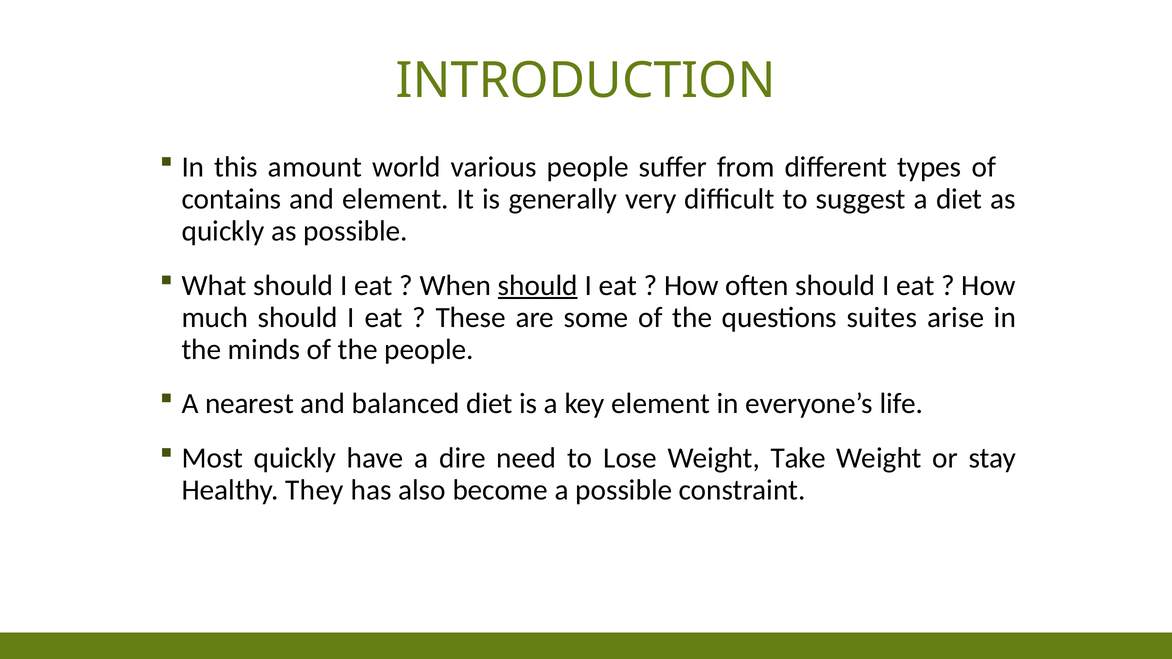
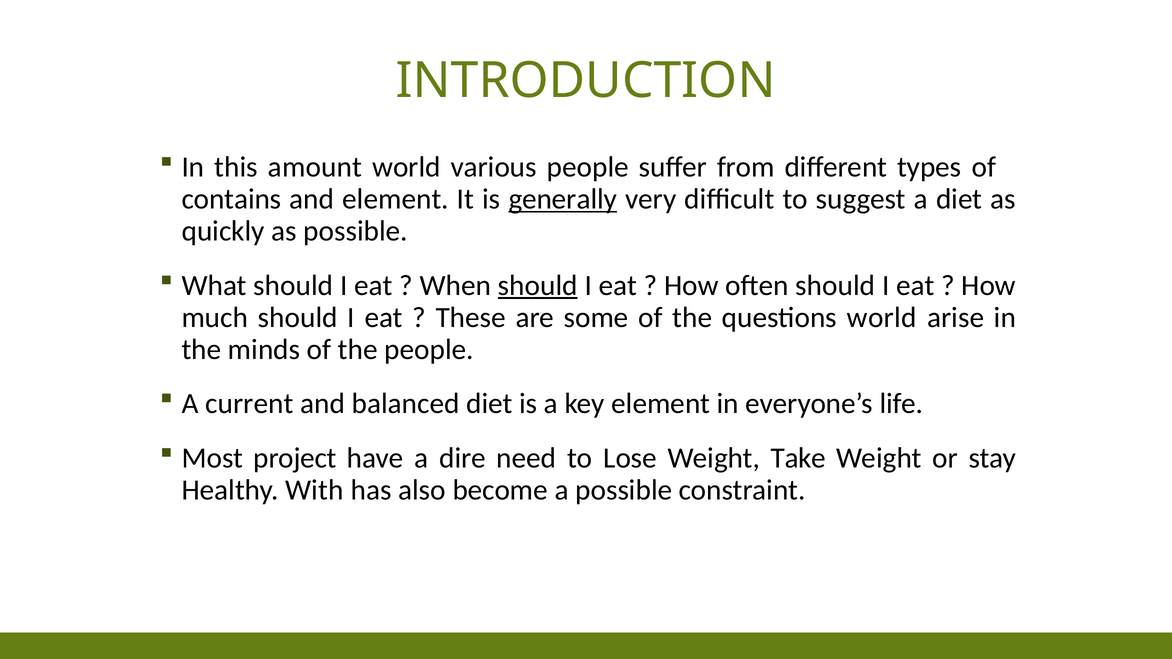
generally underline: none -> present (563, 199)
questions suites: suites -> world (882, 318)
nearest: nearest -> current (249, 404)
Most quickly: quickly -> project (295, 458)
They: They -> With (314, 490)
